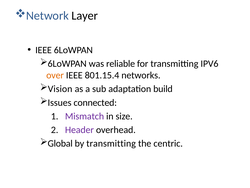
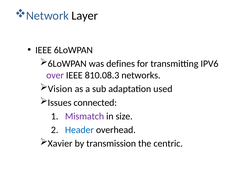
reliable: reliable -> defines (121, 63)
over colour: orange -> purple (55, 75)
801.15.4: 801.15.4 -> 810.08.3 (102, 75)
build: build -> used (163, 89)
Header colour: purple -> blue (79, 129)
Global: Global -> Xavier (60, 143)
by transmitting: transmitting -> transmission (111, 143)
